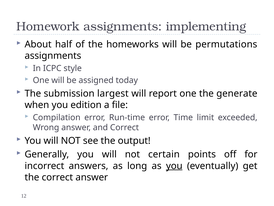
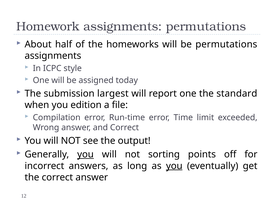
assignments implementing: implementing -> permutations (206, 26)
generate: generate -> standard (237, 93)
you underline: none -> present (85, 154)
certain: certain -> sorting (164, 154)
